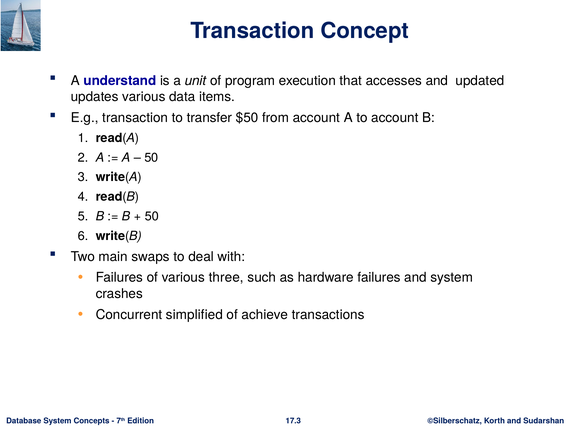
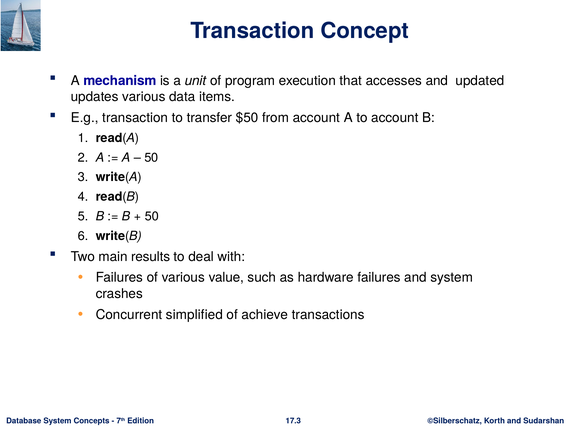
understand: understand -> mechanism (120, 81)
swaps: swaps -> results (151, 256)
three: three -> value (226, 277)
